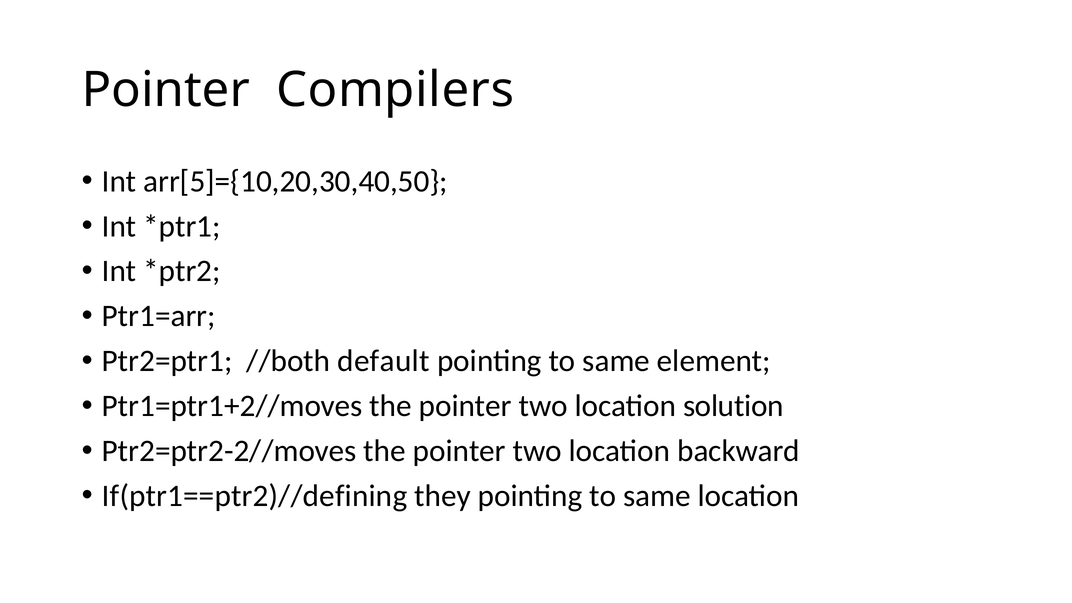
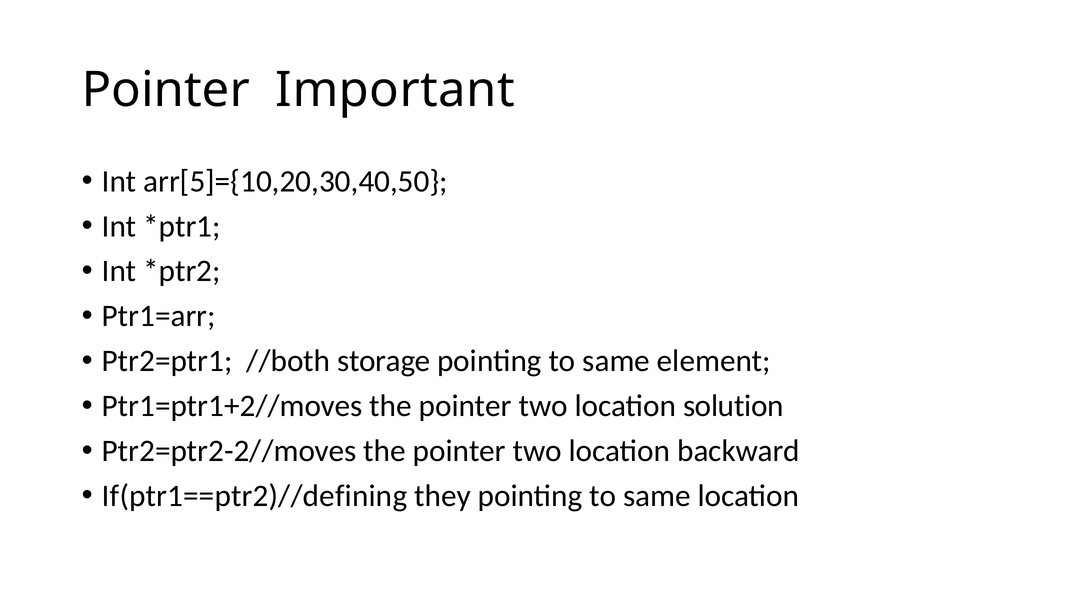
Compilers: Compilers -> Important (395, 90)
default: default -> storage (384, 361)
